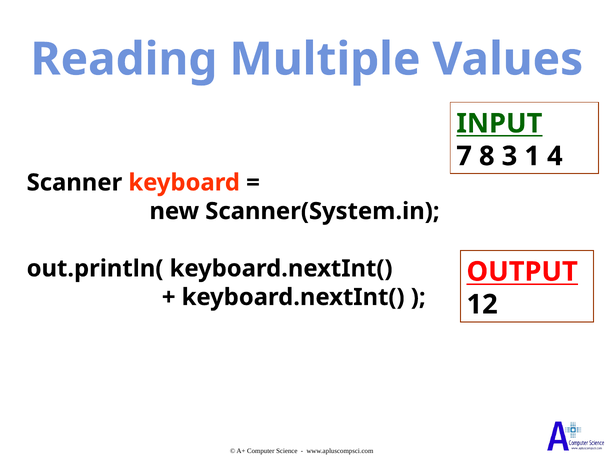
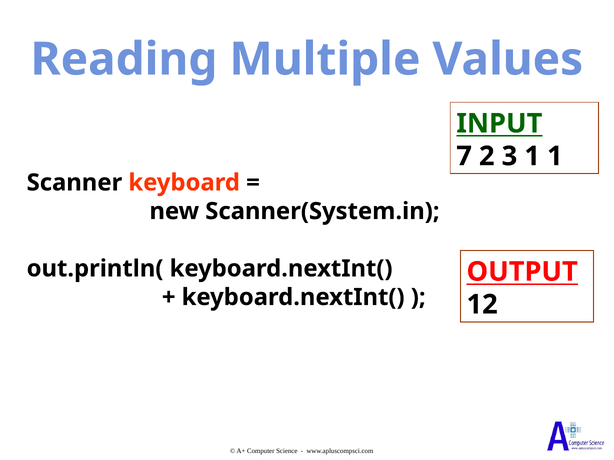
8: 8 -> 2 (487, 156)
1 4: 4 -> 1 (555, 156)
